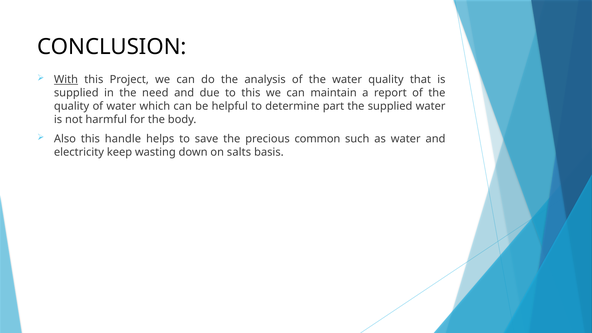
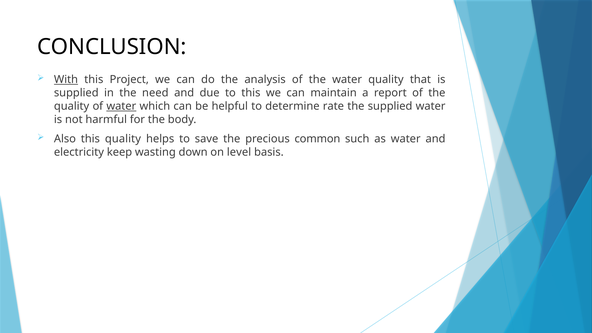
water underline: none -> present (121, 106)
part: part -> rate (333, 106)
this handle: handle -> quality (123, 139)
salts: salts -> level (239, 152)
